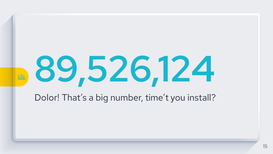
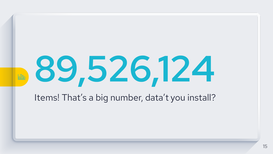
Dolor: Dolor -> Items (47, 97)
time’t: time’t -> data’t (157, 97)
